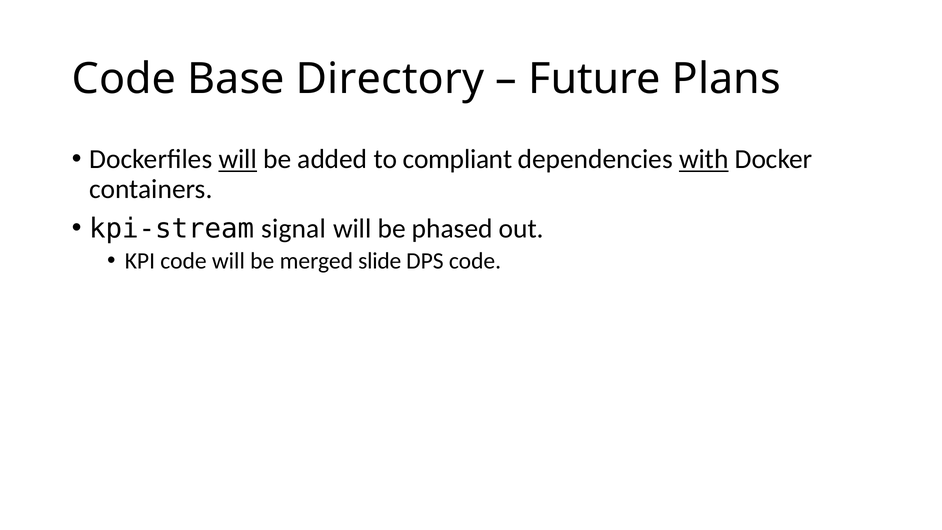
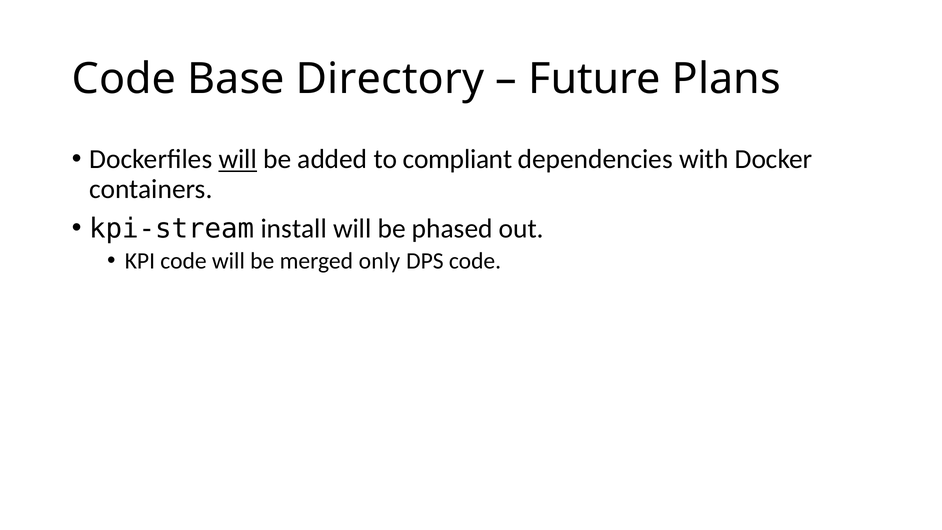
with underline: present -> none (704, 159)
signal: signal -> install (294, 228)
slide: slide -> only (379, 261)
